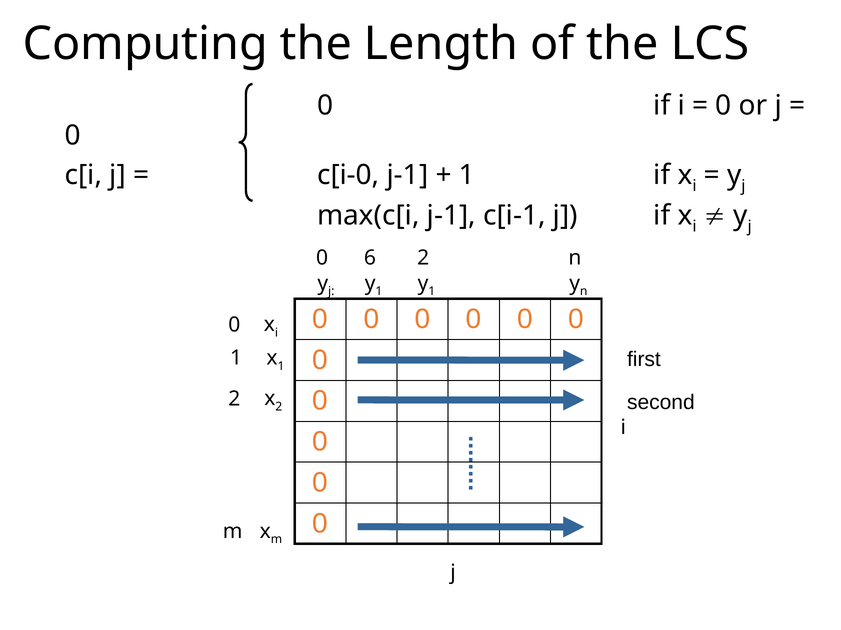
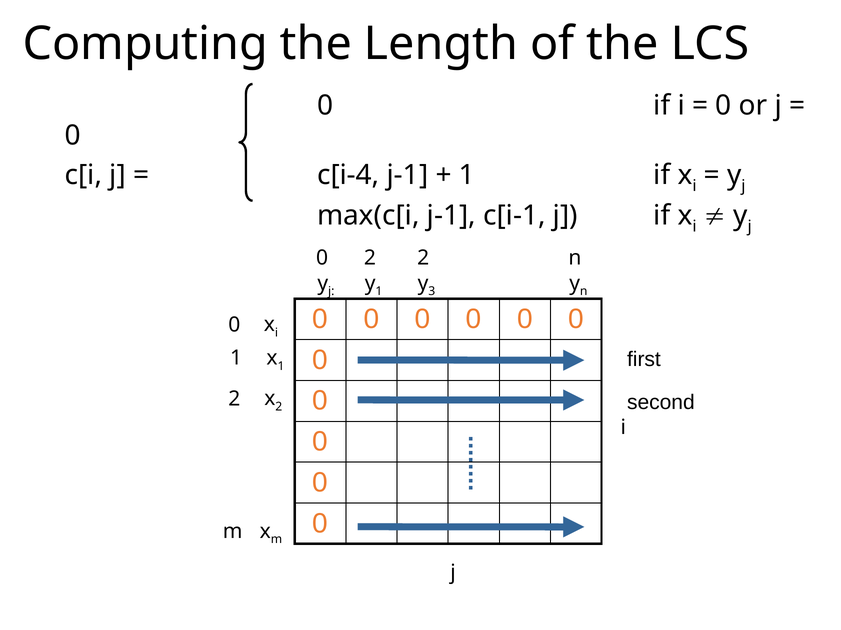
c[i-0: c[i-0 -> c[i-4 (348, 175)
0 6: 6 -> 2 (370, 258)
1: 1 -> 3 (432, 292)
